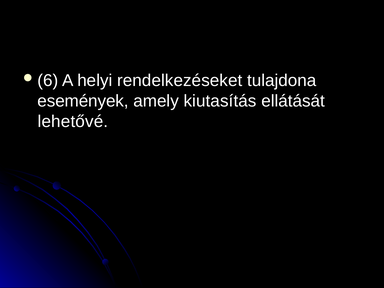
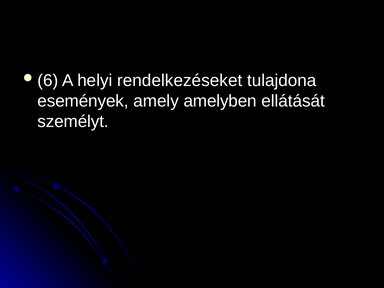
kiutasítás: kiutasítás -> amelyben (220, 101)
lehetővé: lehetővé -> személyt (73, 122)
